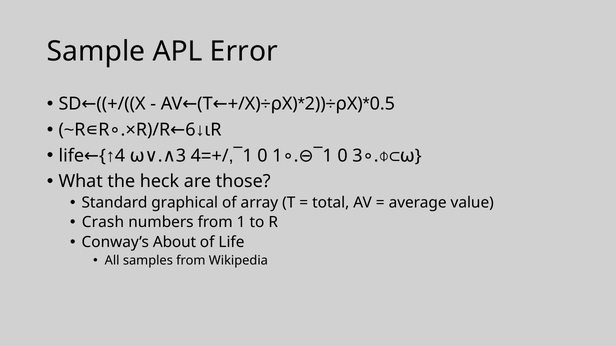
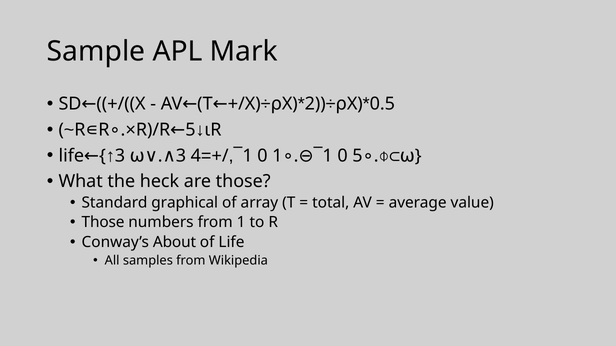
Error: Error -> Mark (244, 52)
6: 6 -> 5 (190, 130)
4: 4 -> 3 (120, 156)
0 3: 3 -> 5 (357, 156)
Crash: Crash -> Those (103, 223)
